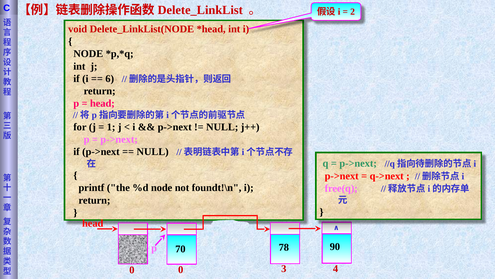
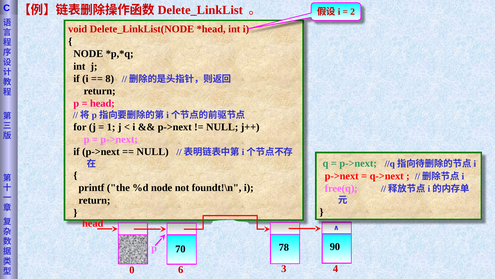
6: 6 -> 8 (110, 79)
0 0: 0 -> 6 (181, 269)
